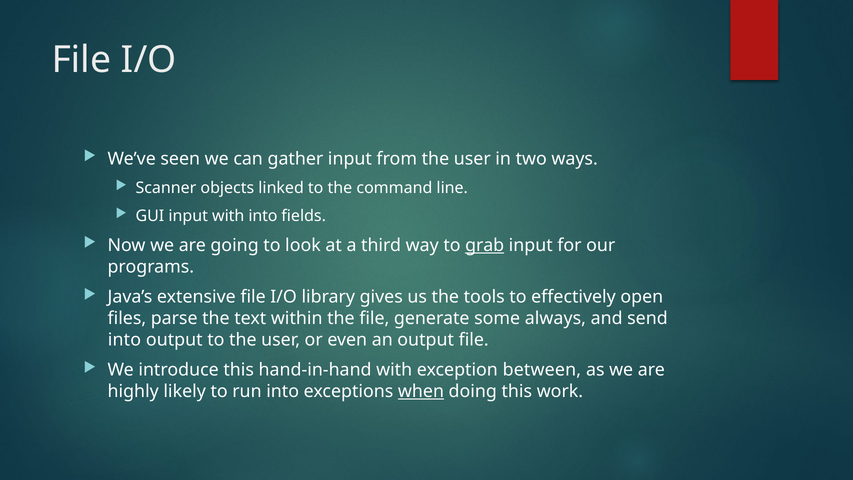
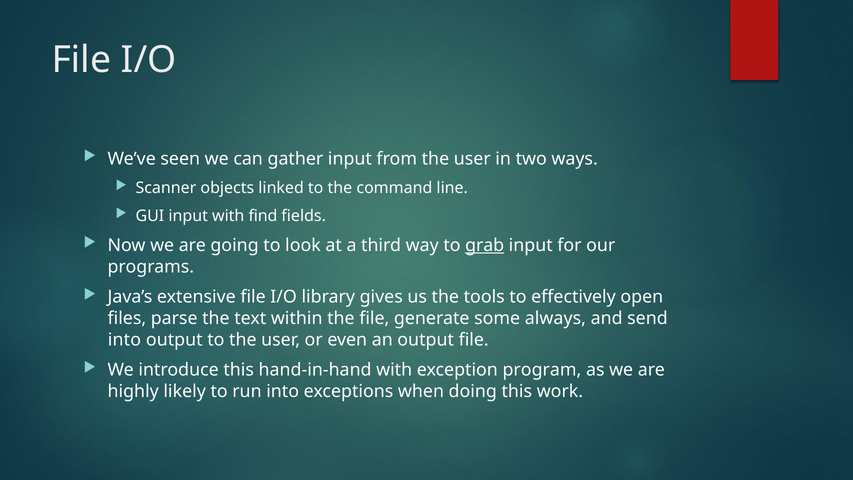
with into: into -> find (263, 216)
between: between -> program (542, 370)
when underline: present -> none (421, 391)
